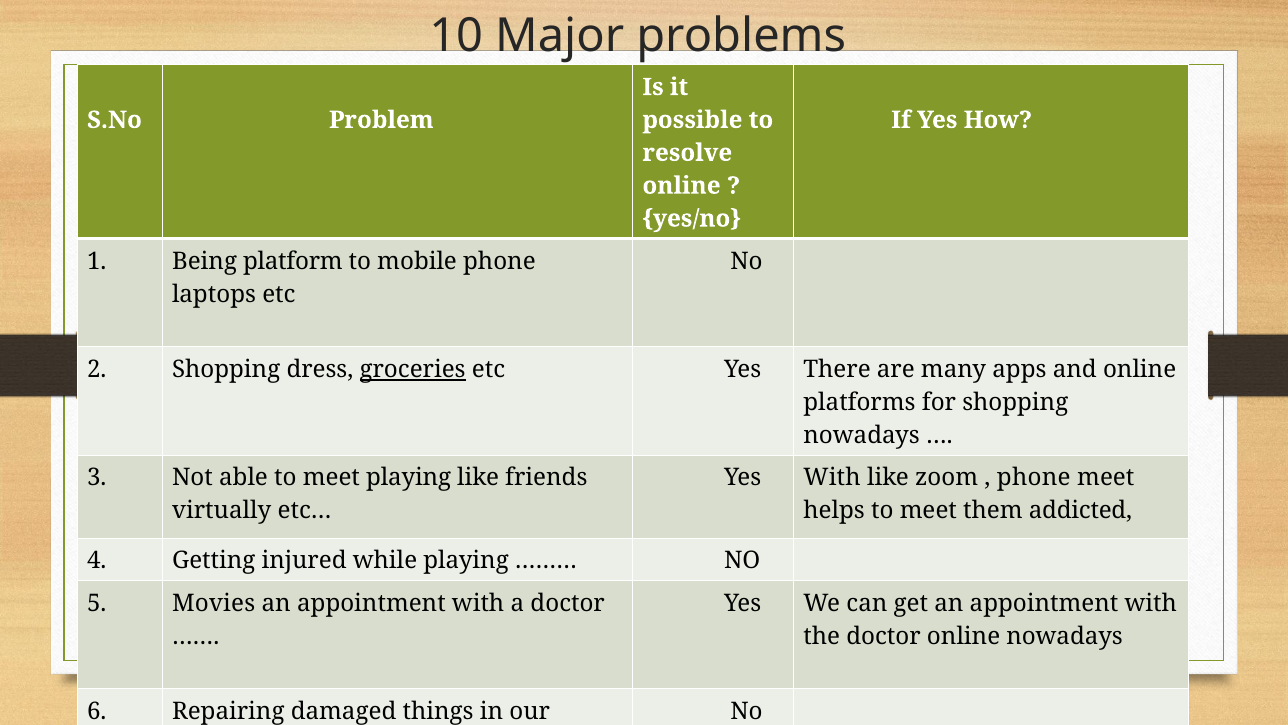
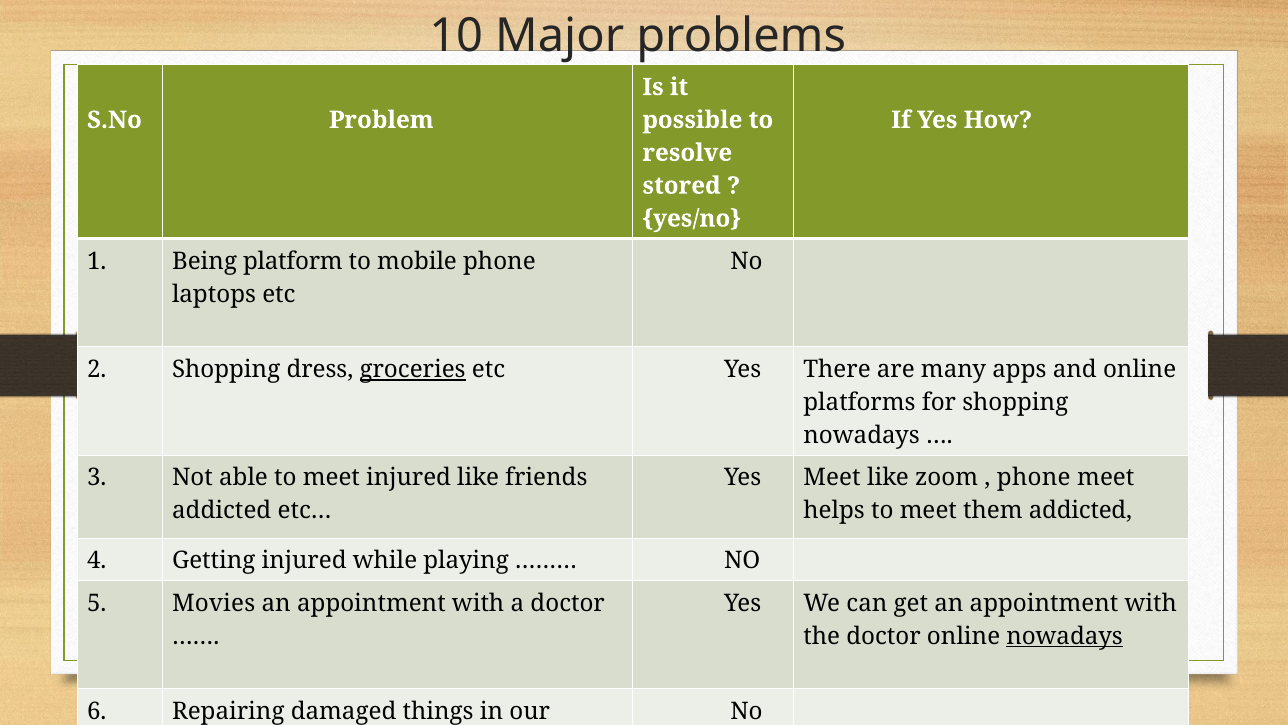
online: online -> stored (682, 186)
meet playing: playing -> injured (409, 478)
Yes With: With -> Meet (832, 478)
virtually: virtually -> addicted (222, 510)
nowadays underline: none -> present (1065, 636)
